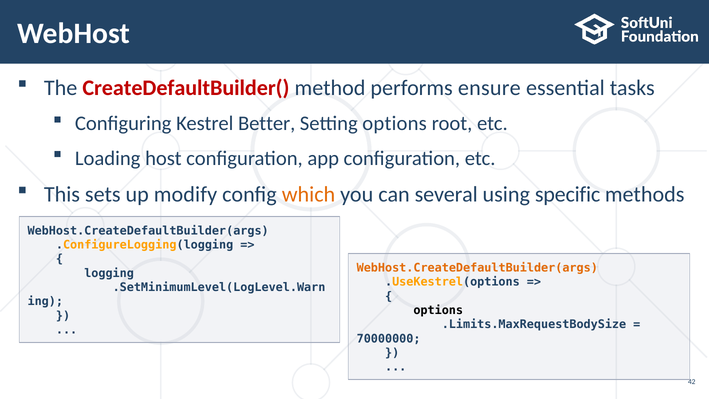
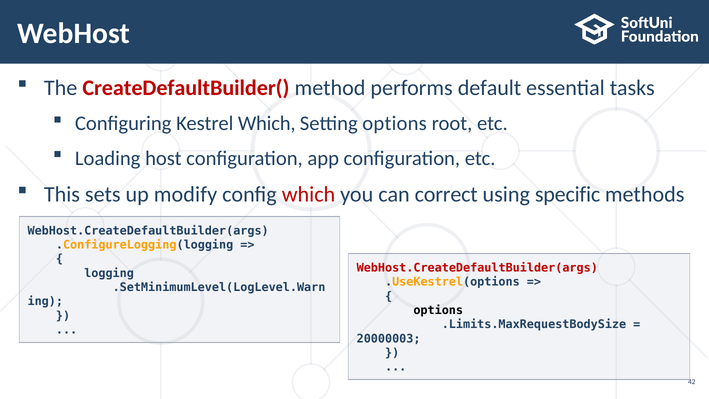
ensure: ensure -> default (489, 88)
Kestrel Better: Better -> Which (267, 123)
which colour: orange -> red (309, 194)
several: several -> correct (446, 194)
WebHost.CreateDefaultBuilder(args colour: orange -> red (477, 268)
70000000: 70000000 -> 20000003 (389, 339)
